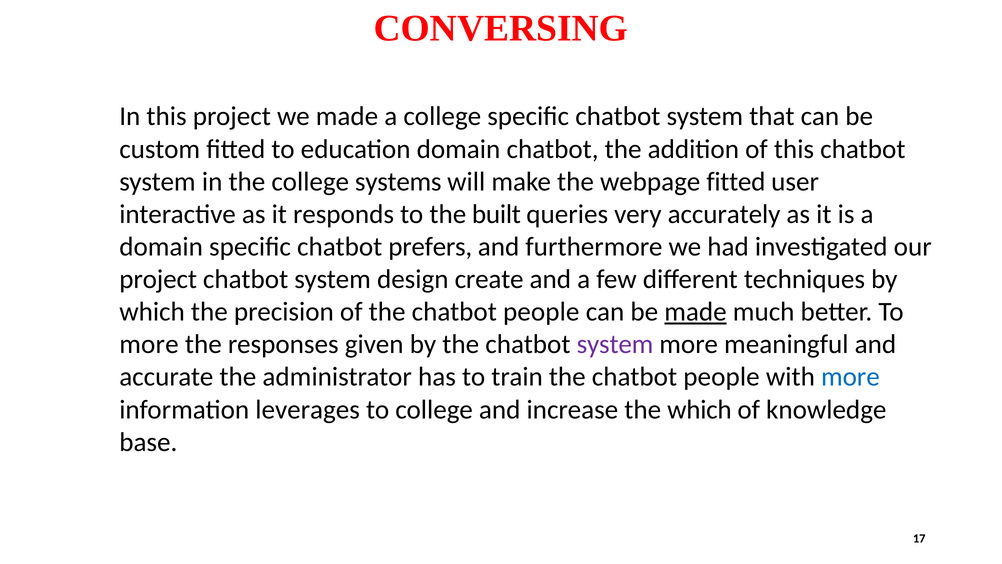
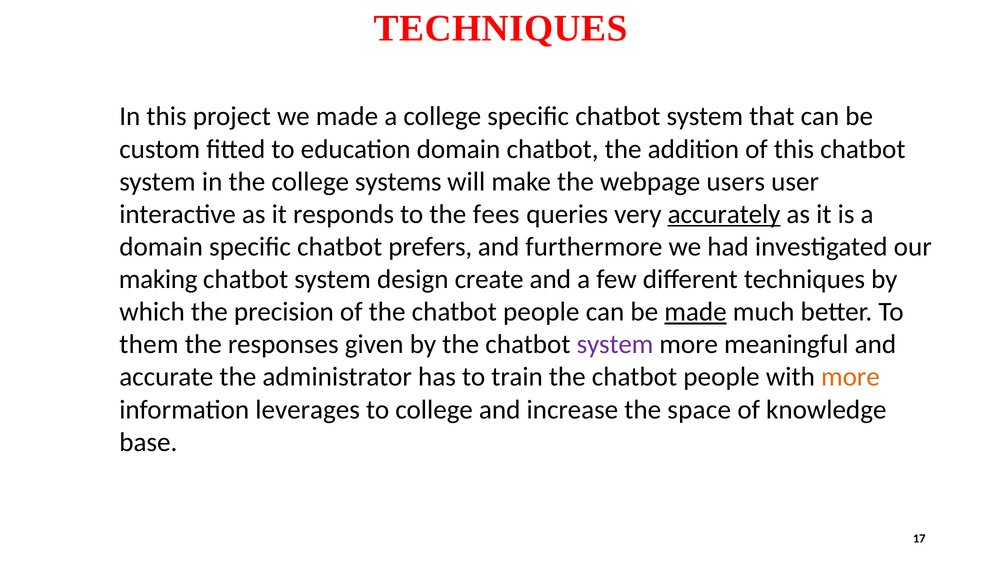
CONVERSING: CONVERSING -> TECHNIQUES (501, 28)
webpage fitted: fitted -> users (736, 181)
built: built -> fees (496, 214)
accurately underline: none -> present (724, 214)
project: project -> making (158, 279)
more: more -> them (149, 344)
more colour: blue -> orange (850, 377)
the which: which -> space (699, 409)
